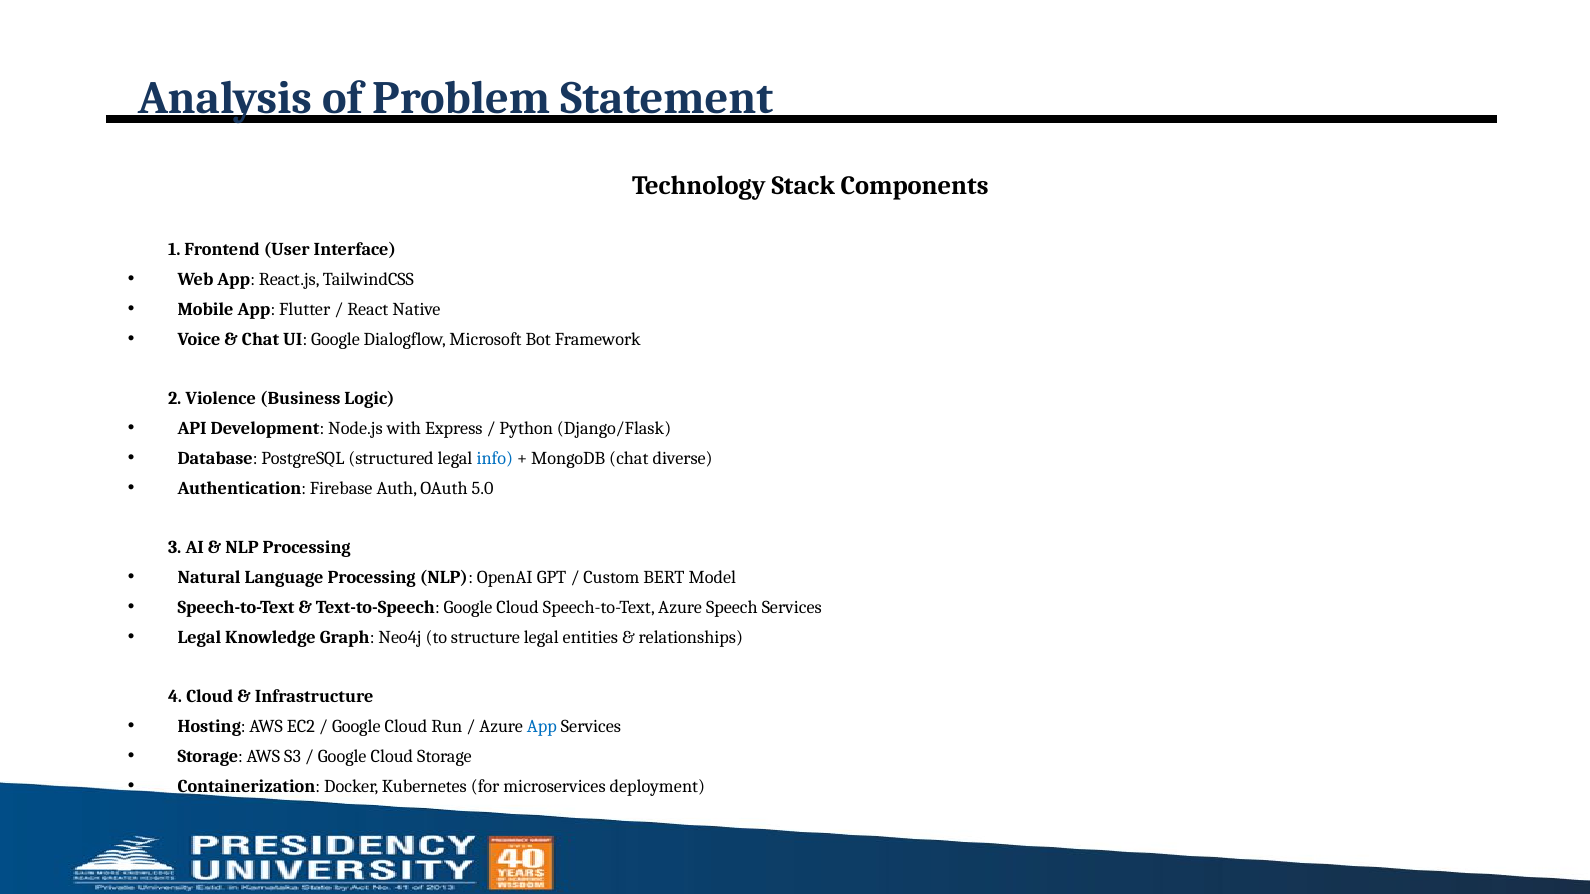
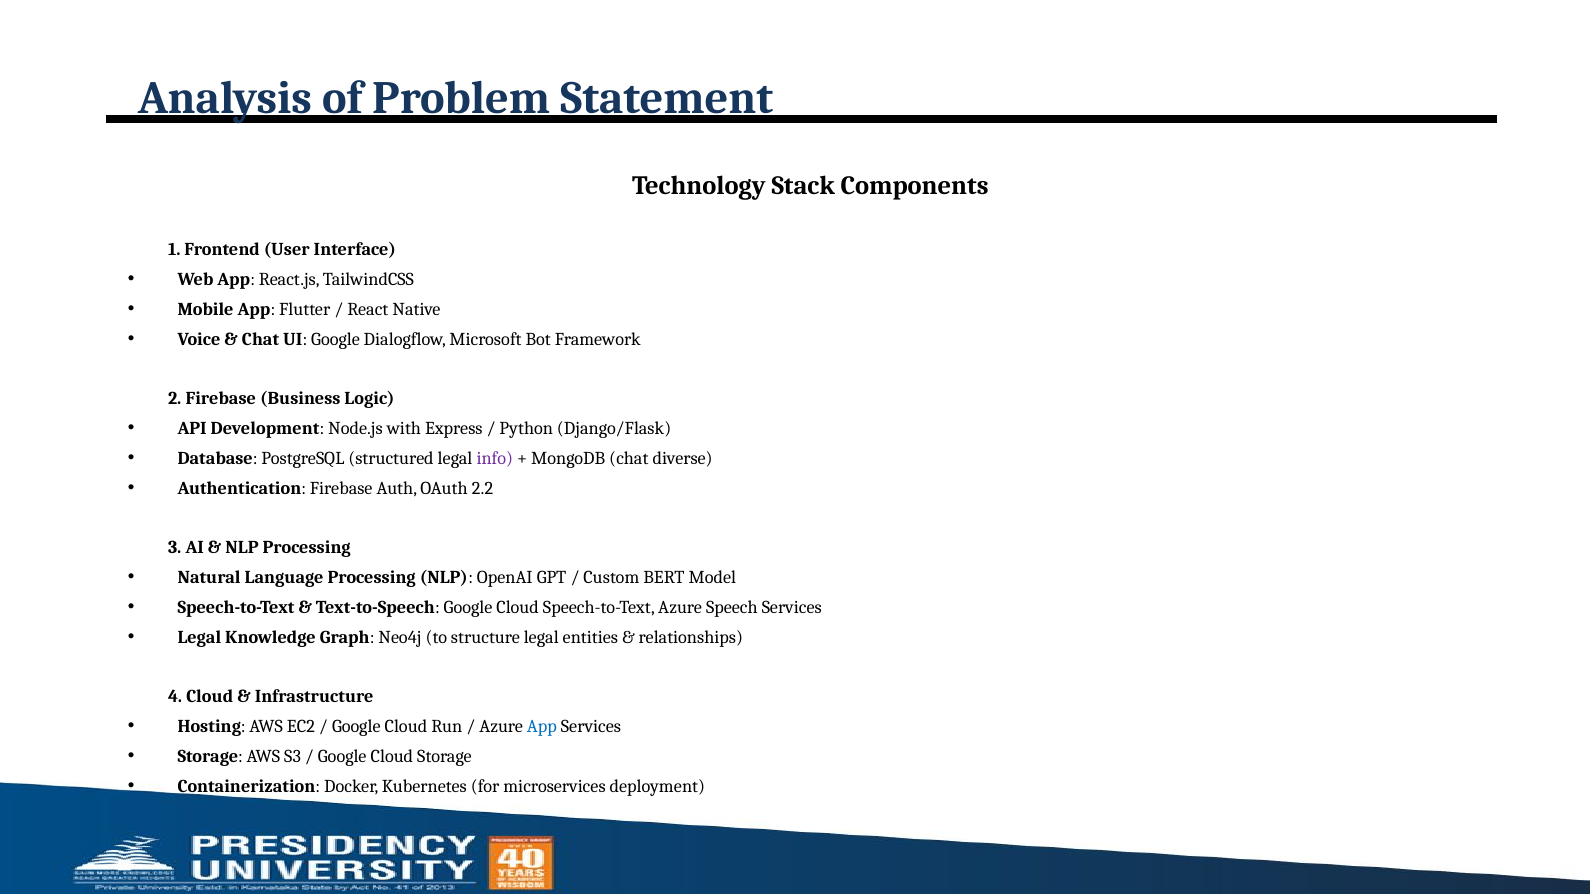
2 Violence: Violence -> Firebase (221, 399)
info colour: blue -> purple (495, 459)
5.0: 5.0 -> 2.2 (483, 488)
